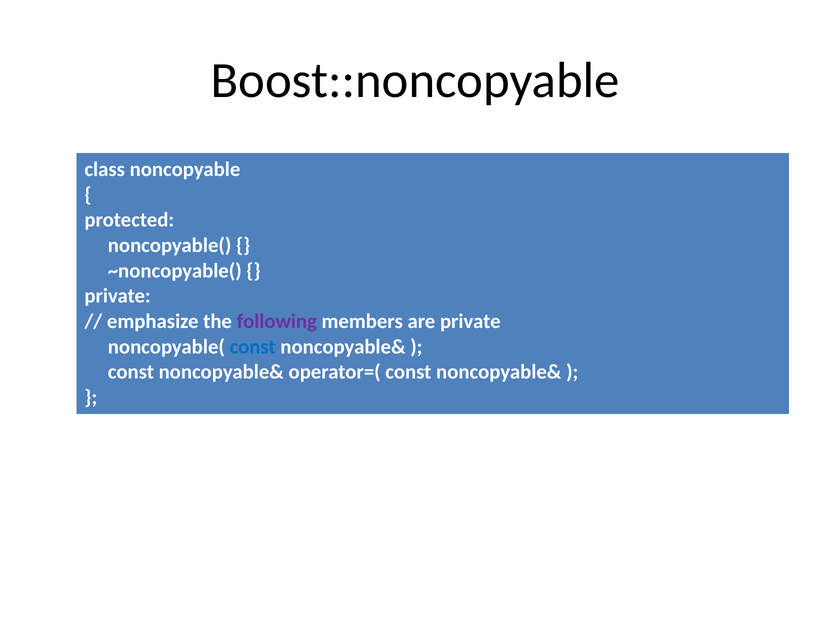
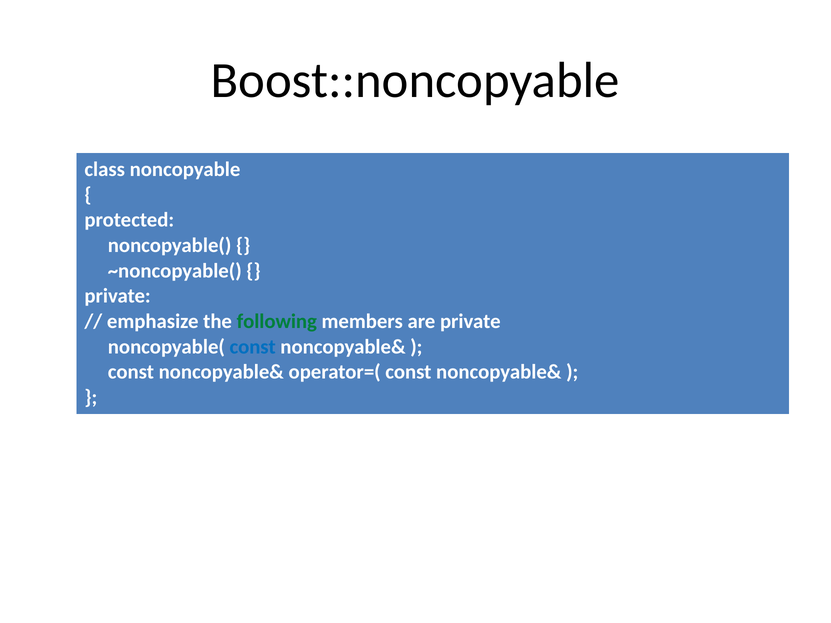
following colour: purple -> green (277, 322)
